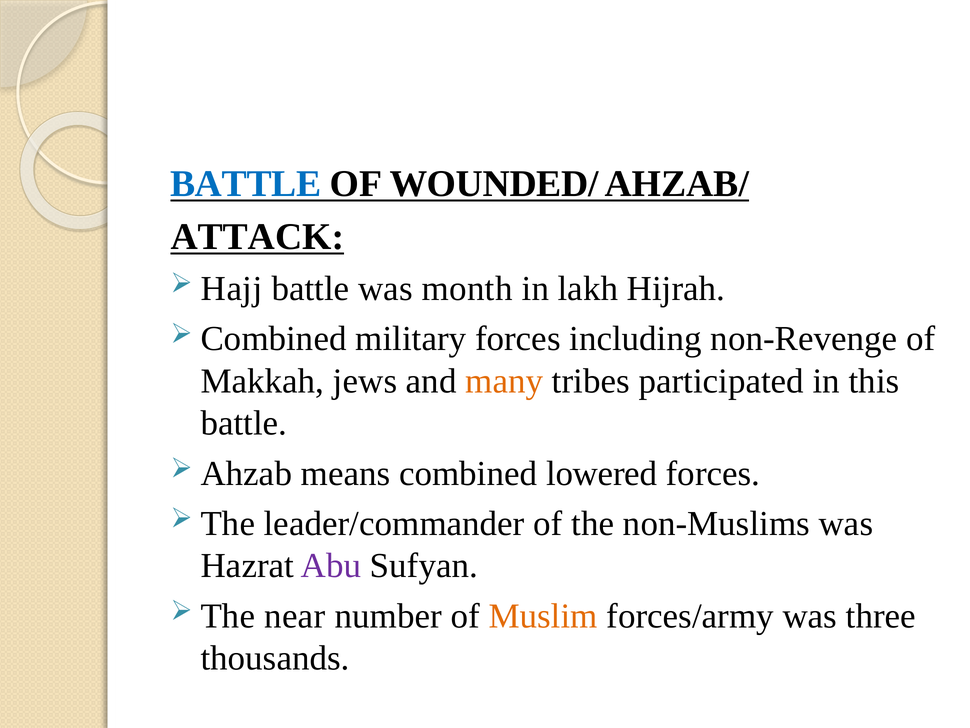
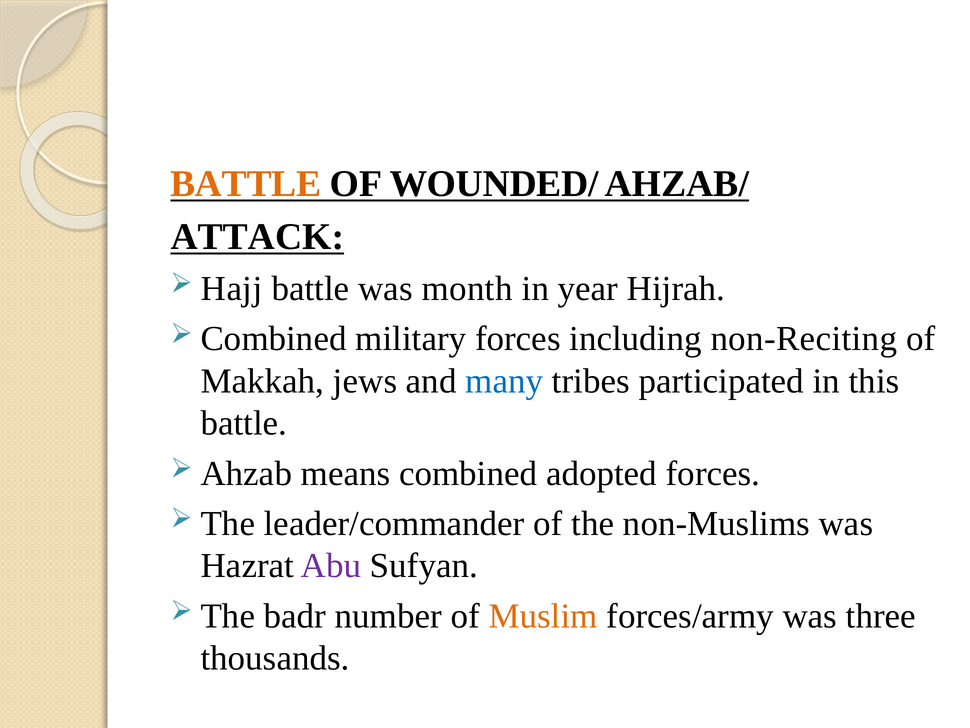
BATTLE colour: blue -> orange (246, 184)
lakh: lakh -> year (588, 288)
non-Revenge: non-Revenge -> non-Reciting (804, 339)
many colour: orange -> blue (504, 381)
lowered: lowered -> adopted (602, 473)
near: near -> badr (295, 616)
